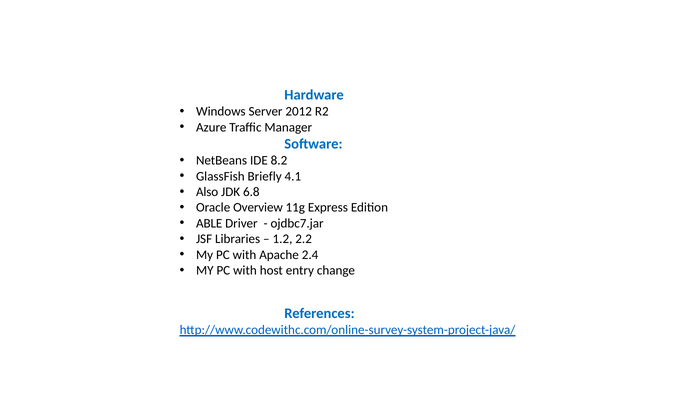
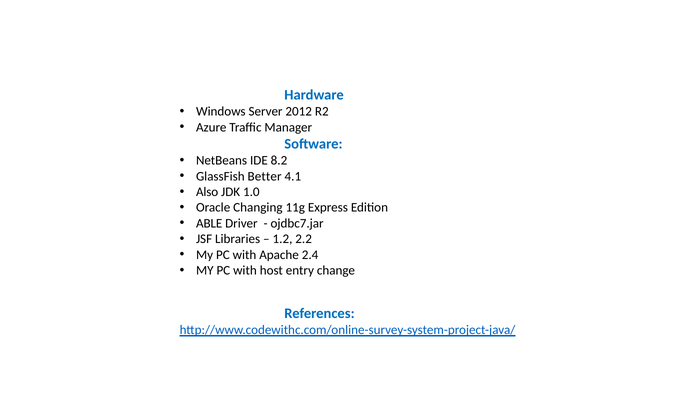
Briefly: Briefly -> Better (265, 176)
6.8: 6.8 -> 1.0 (251, 192)
Overview: Overview -> Changing (258, 207)
